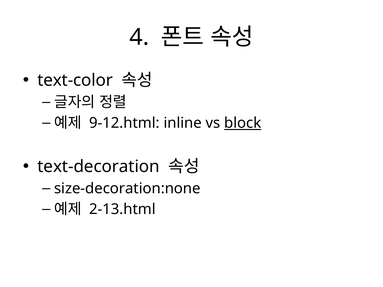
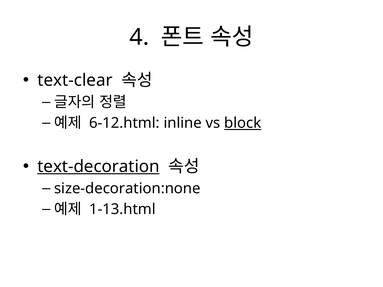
text-color: text-color -> text-clear (75, 80)
9-12.html: 9-12.html -> 6-12.html (124, 123)
text-decoration underline: none -> present (98, 167)
2-13.html: 2-13.html -> 1-13.html (122, 209)
